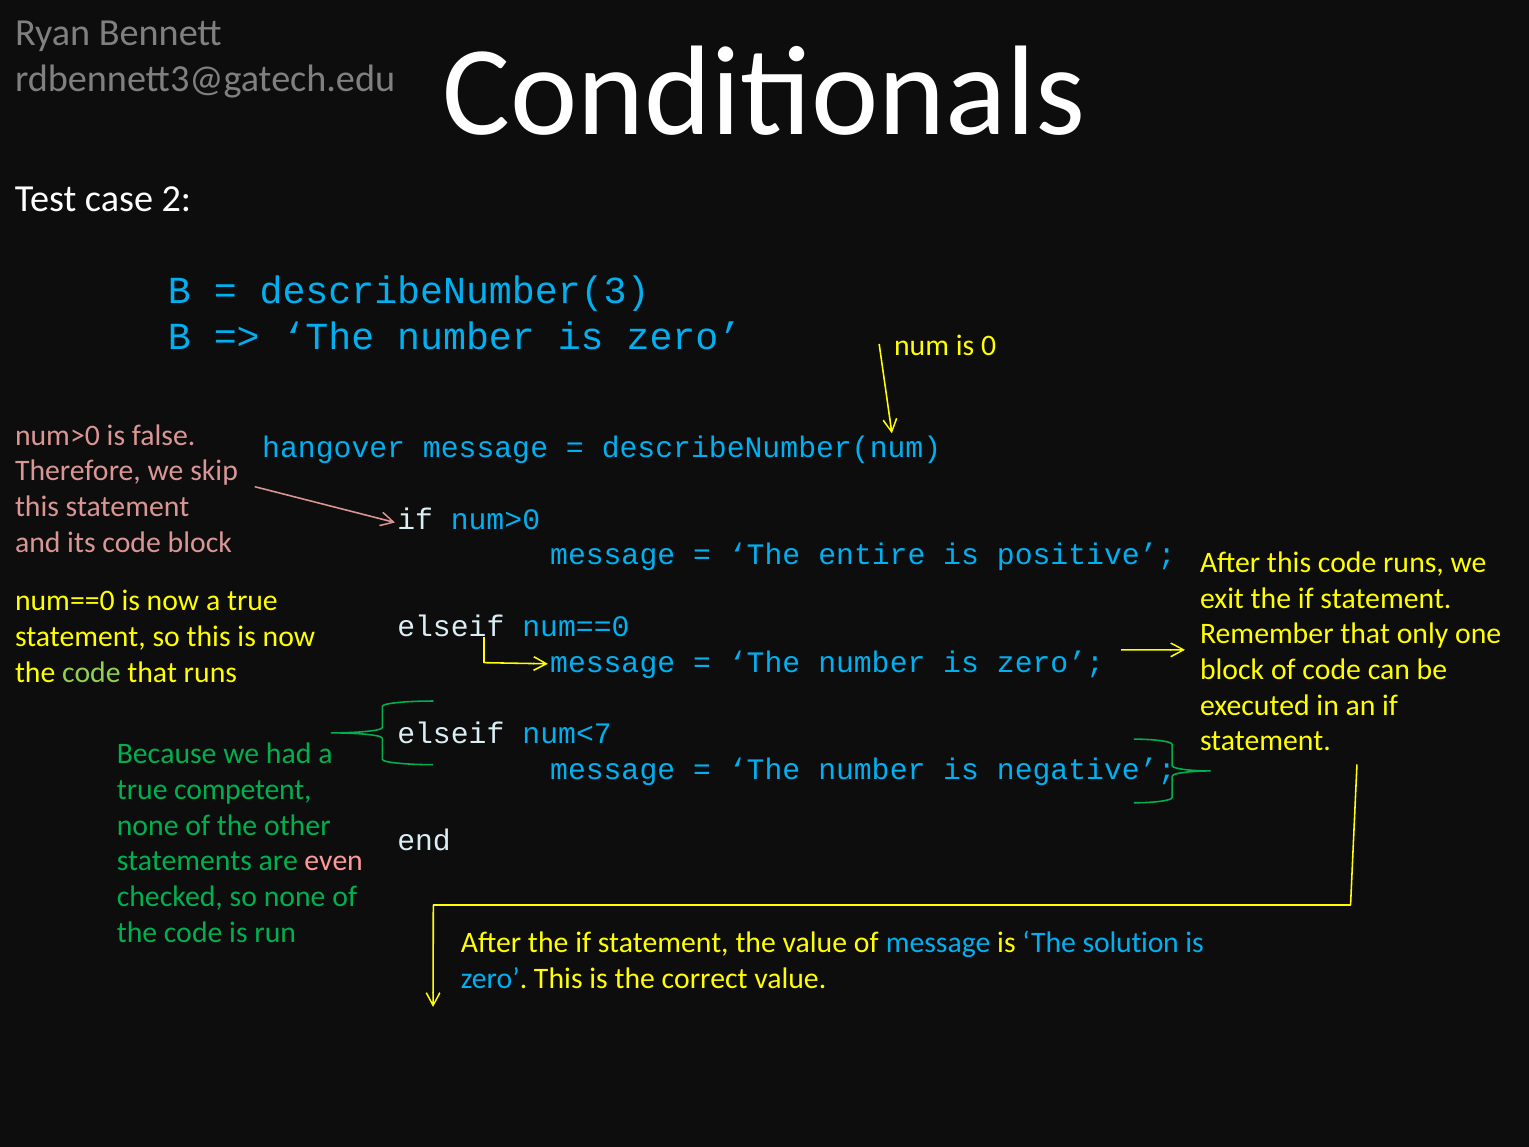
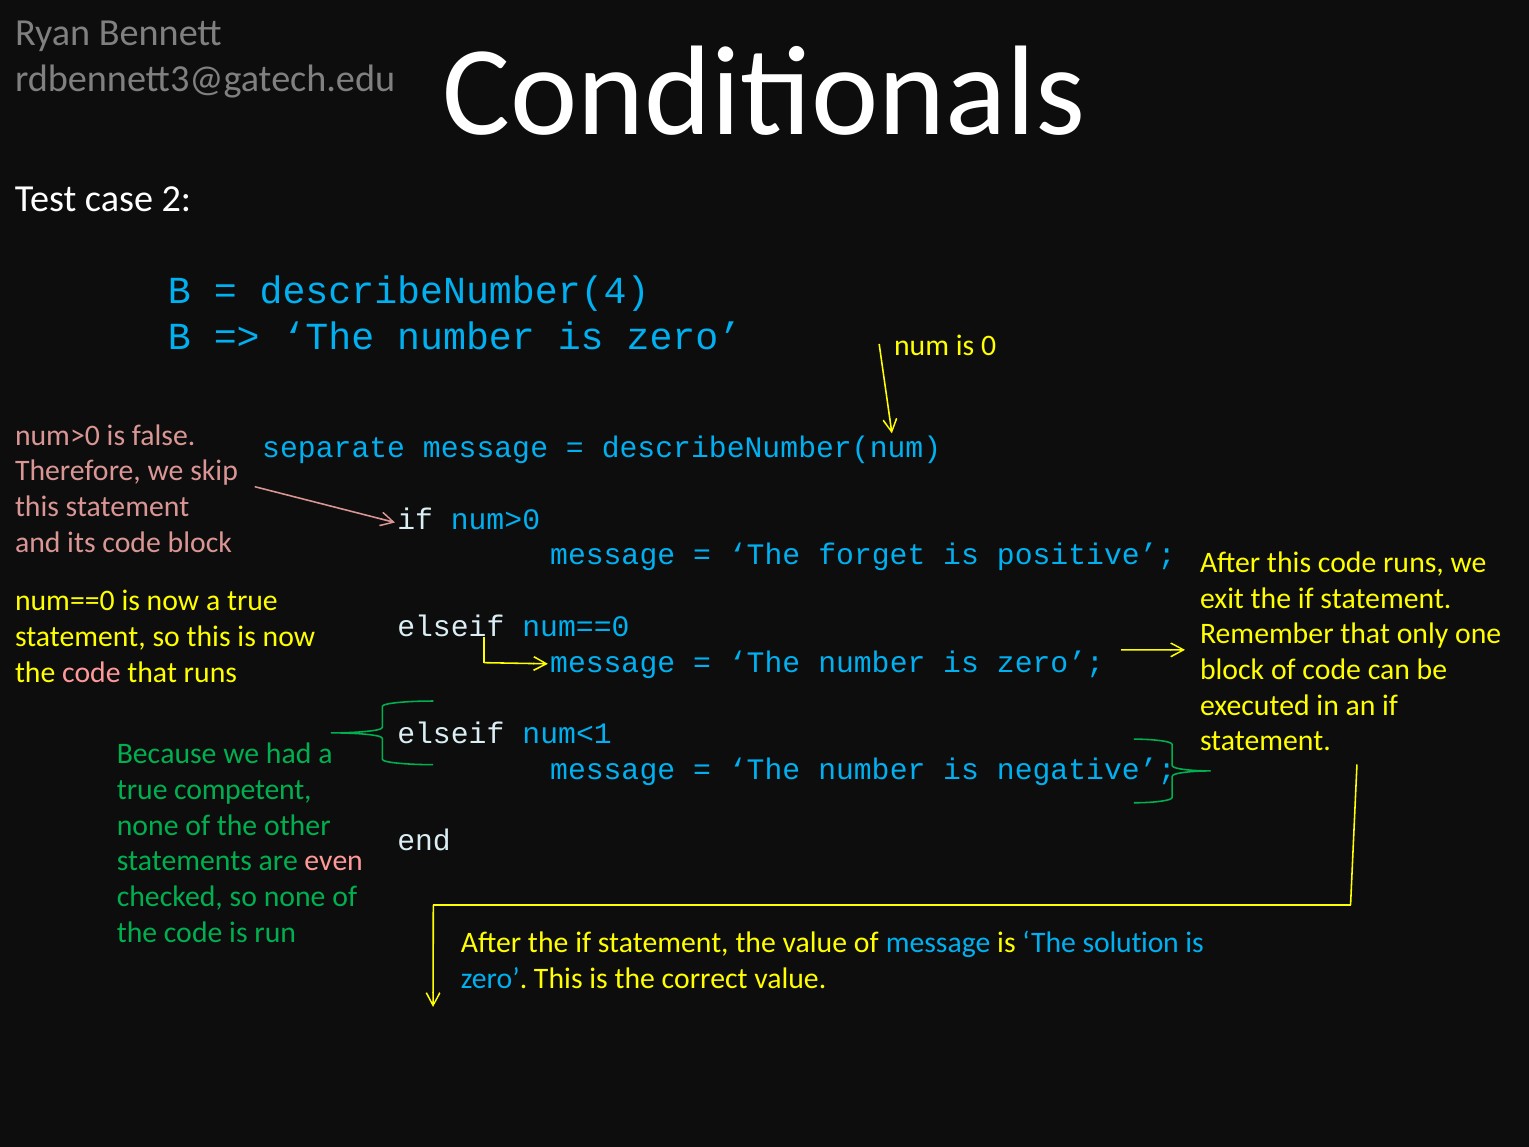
describeNumber(3: describeNumber(3 -> describeNumber(4 (455, 290)
hangover: hangover -> separate (334, 448)
entire: entire -> forget (872, 555)
code colour: light green -> pink (91, 672)
num<7: num<7 -> num<1 (567, 733)
